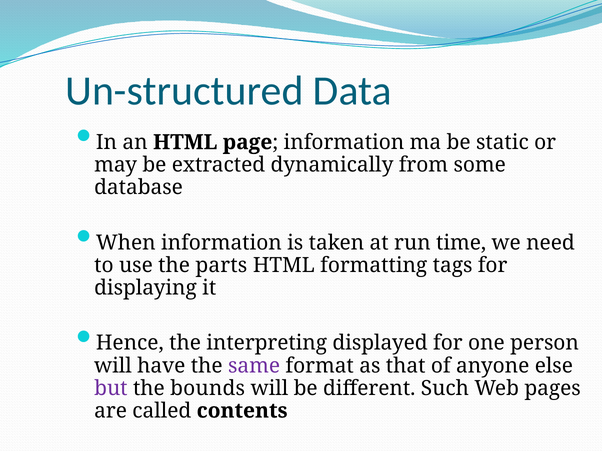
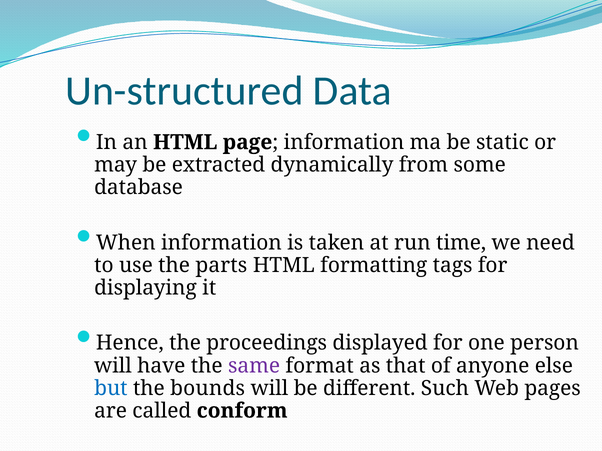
interpreting: interpreting -> proceedings (267, 343)
but colour: purple -> blue (111, 389)
contents: contents -> conform (242, 411)
